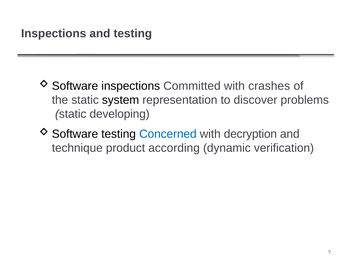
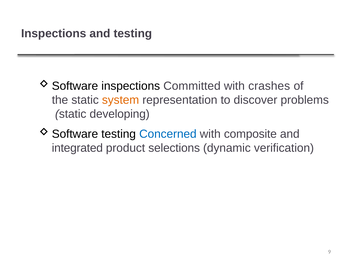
system colour: black -> orange (121, 100)
decryption: decryption -> composite (250, 134)
technique: technique -> integrated (77, 148)
according: according -> selections (174, 148)
